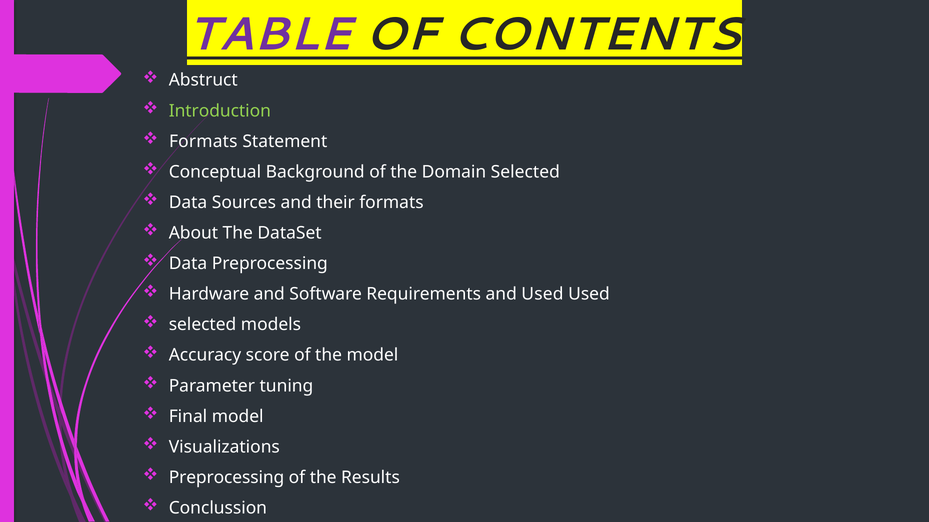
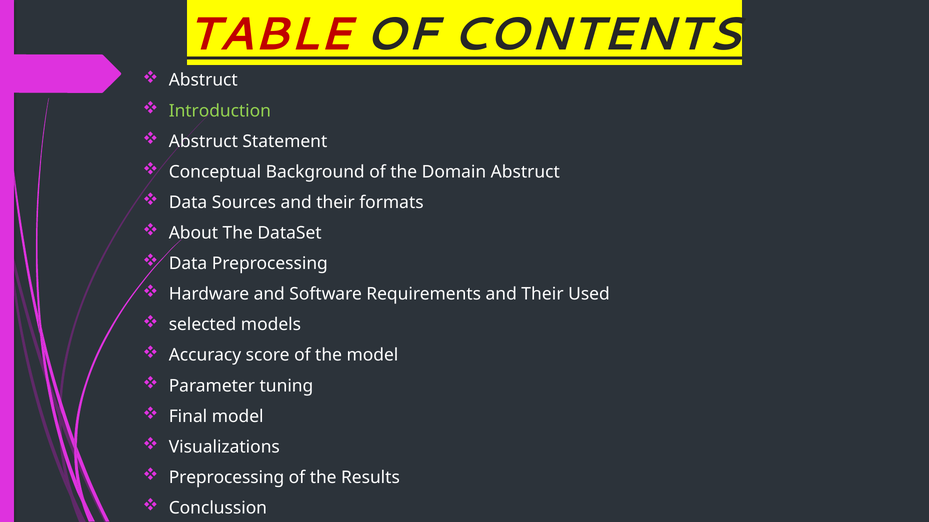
TABLE colour: purple -> red (269, 35)
Formats: Formats -> Abstruct (203, 142)
Domain Selected: Selected -> Abstruct (525, 172)
Requirements and Used: Used -> Their (542, 294)
